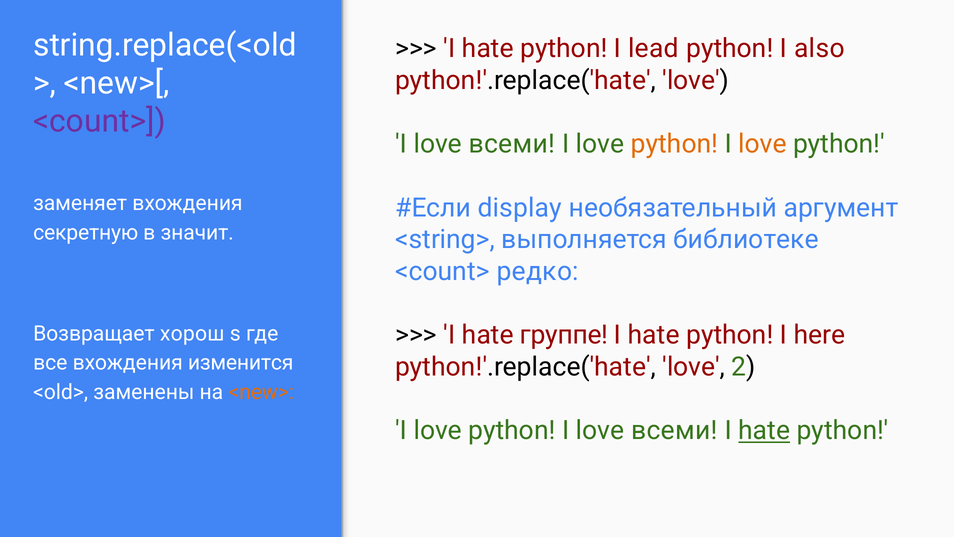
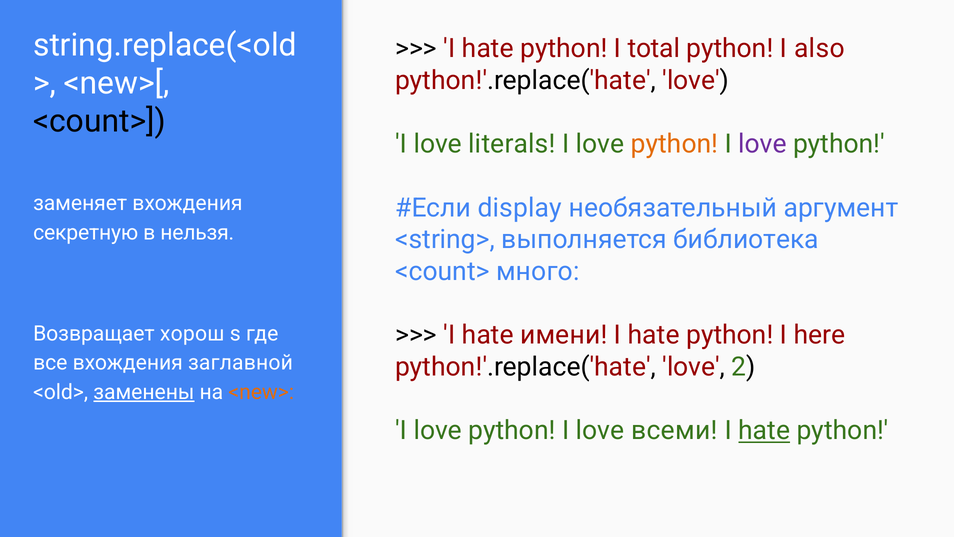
lead: lead -> total (654, 49)
<count> colour: purple -> black (99, 121)
всеми: всеми -> literals (512, 144)
love colour: orange -> purple (762, 144)
значит: значит -> нельзя (197, 233)
библиотеке: библиотеке -> библиотека (746, 239)
редко: редко -> много (538, 271)
группе: группе -> имени (564, 335)
изменится: изменится -> заглавной (240, 363)
заменены underline: none -> present (144, 392)
